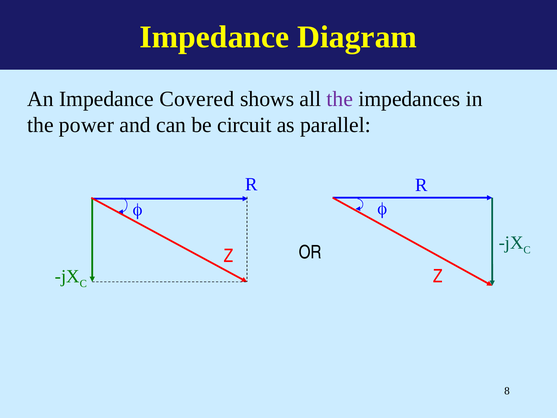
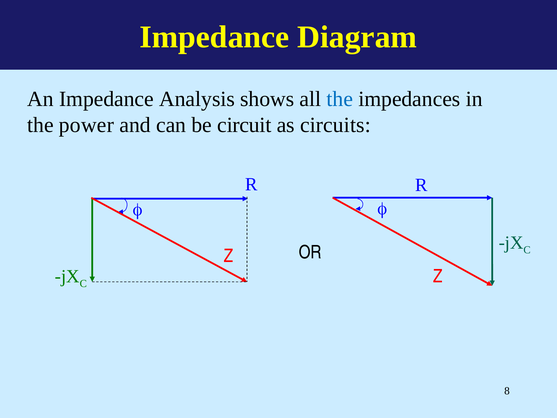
Covered: Covered -> Analysis (197, 99)
the colour: purple -> blue (340, 99)
parallel: parallel -> circuits (335, 125)
